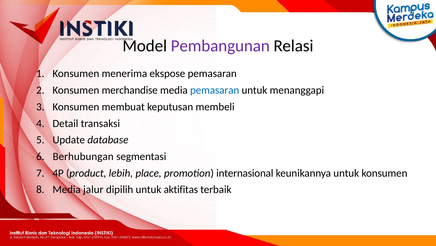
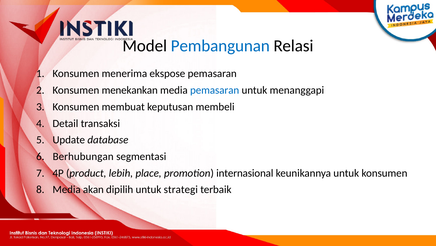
Pembangunan colour: purple -> blue (220, 46)
merchandise: merchandise -> menekankan (130, 90)
jalur: jalur -> akan (93, 189)
aktifitas: aktifitas -> strategi (181, 189)
